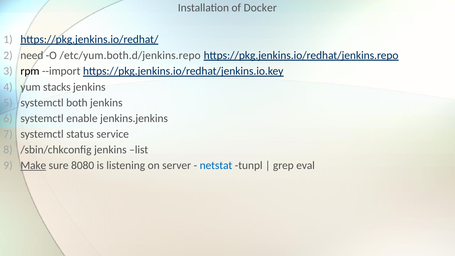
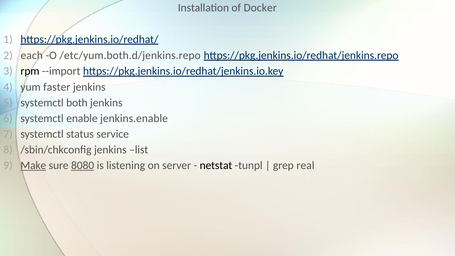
need: need -> each (32, 55)
stacks: stacks -> faster (57, 87)
jenkins.jenkins: jenkins.jenkins -> jenkins.enable (134, 118)
8080 underline: none -> present (83, 165)
netstat colour: blue -> black (216, 165)
eval: eval -> real (305, 165)
